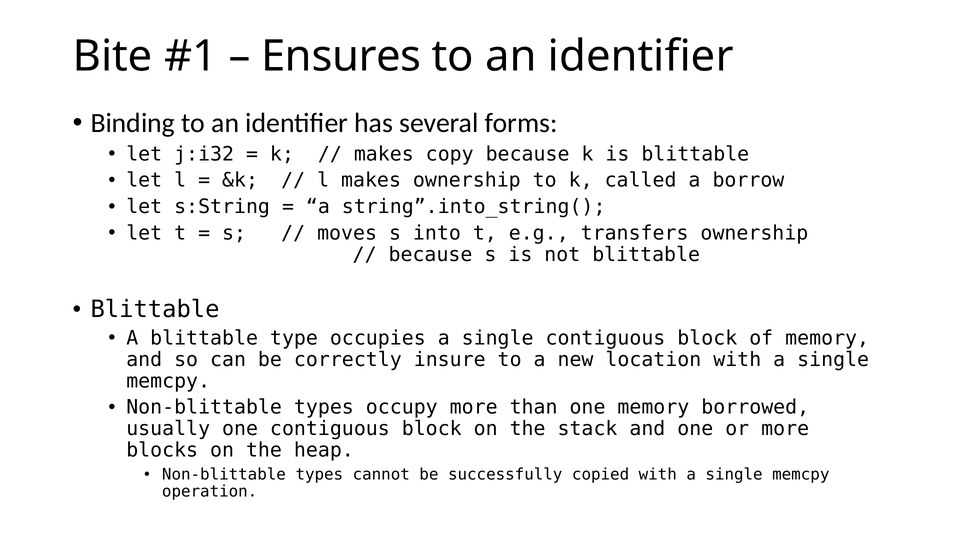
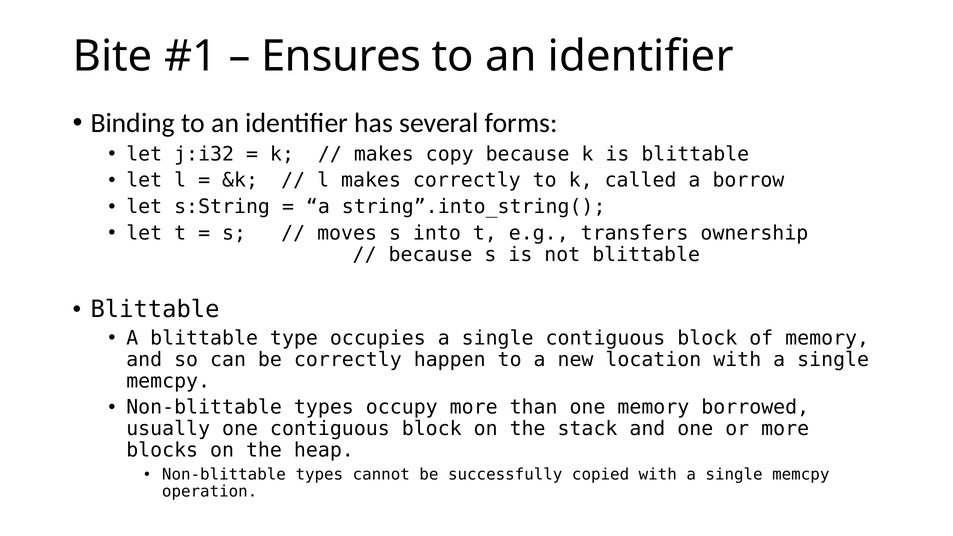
makes ownership: ownership -> correctly (467, 180)
insure: insure -> happen (450, 360)
